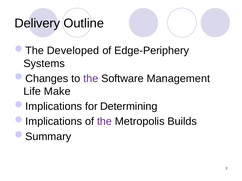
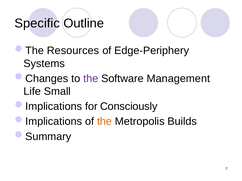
Delivery: Delivery -> Specific (37, 23)
Developed: Developed -> Resources (73, 51)
Make: Make -> Small (57, 92)
Determining: Determining -> Consciously (129, 107)
the colour: purple -> orange (104, 122)
